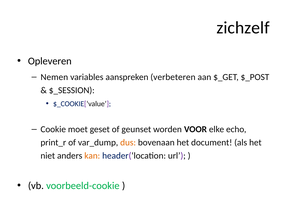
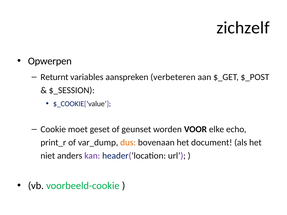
Opleveren: Opleveren -> Opwerpen (50, 61)
Nemen: Nemen -> Returnt (54, 77)
kan colour: orange -> purple (92, 156)
